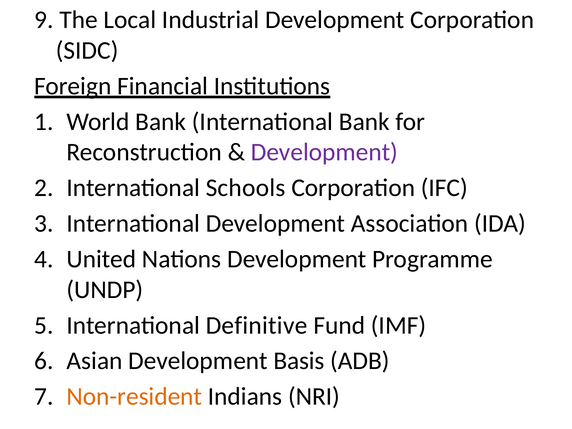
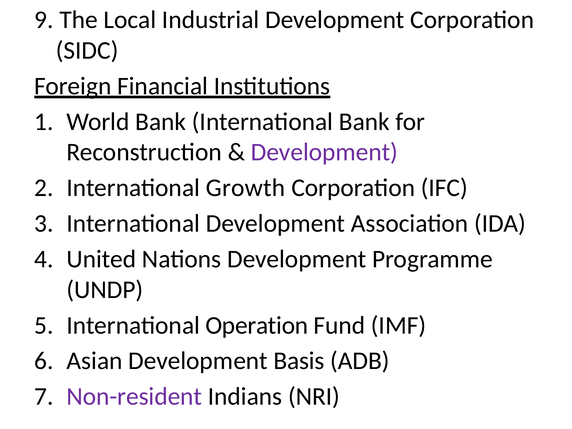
Schools: Schools -> Growth (246, 188)
Definitive: Definitive -> Operation (257, 325)
Non-resident colour: orange -> purple (134, 397)
